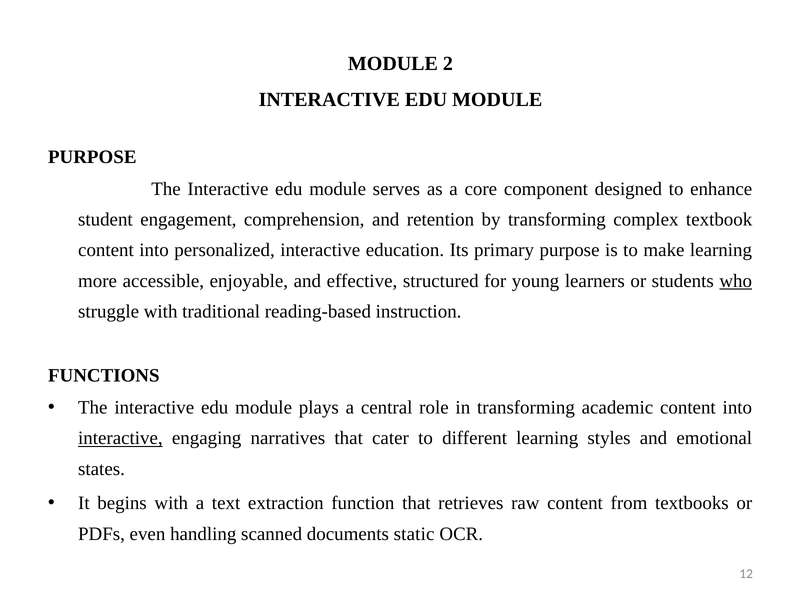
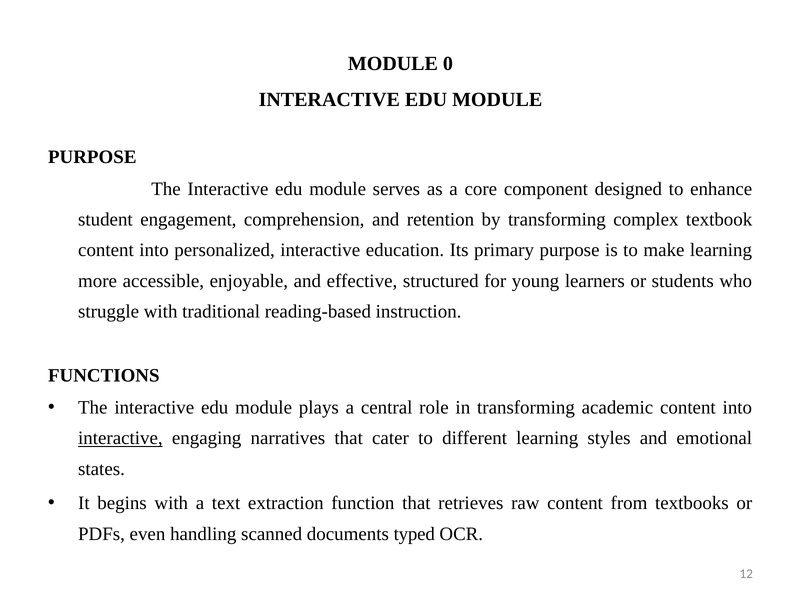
2: 2 -> 0 (448, 63)
who underline: present -> none (736, 281)
static: static -> typed (414, 534)
